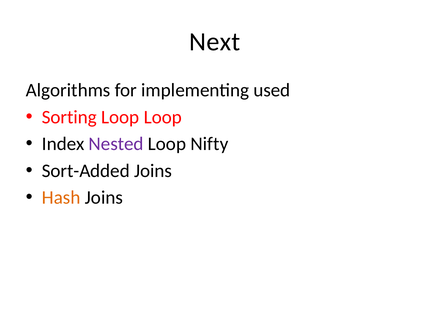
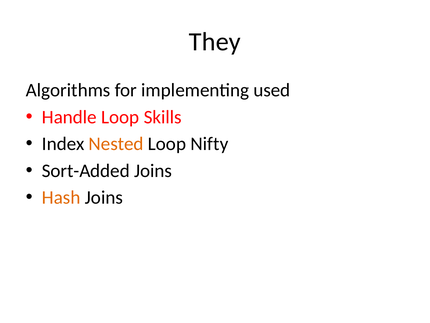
Next: Next -> They (215, 42)
Sorting: Sorting -> Handle (69, 117)
Loop Loop: Loop -> Skills (163, 117)
Nested colour: purple -> orange (116, 144)
